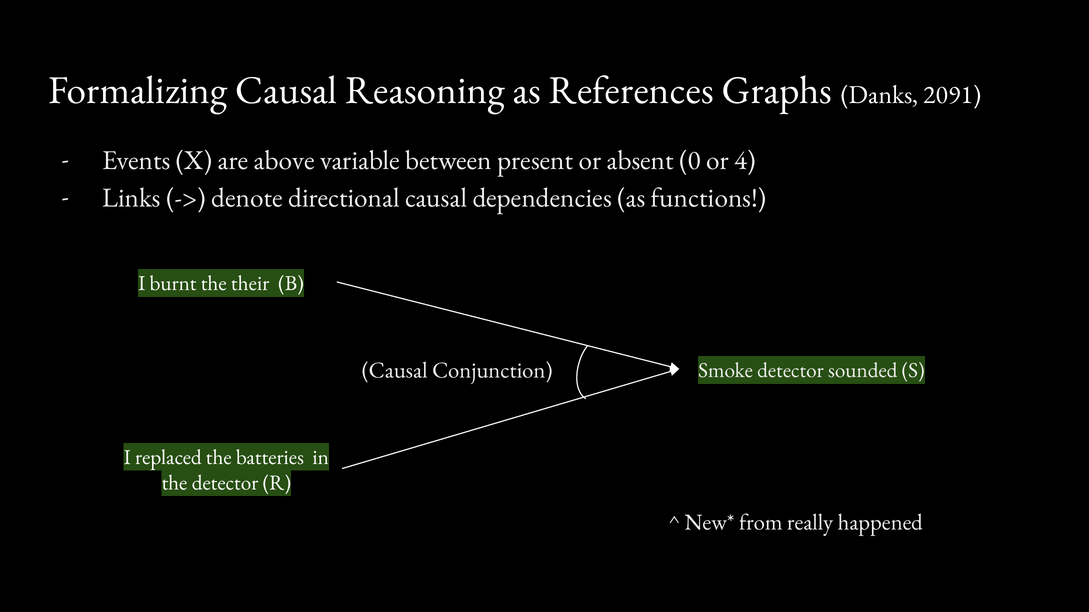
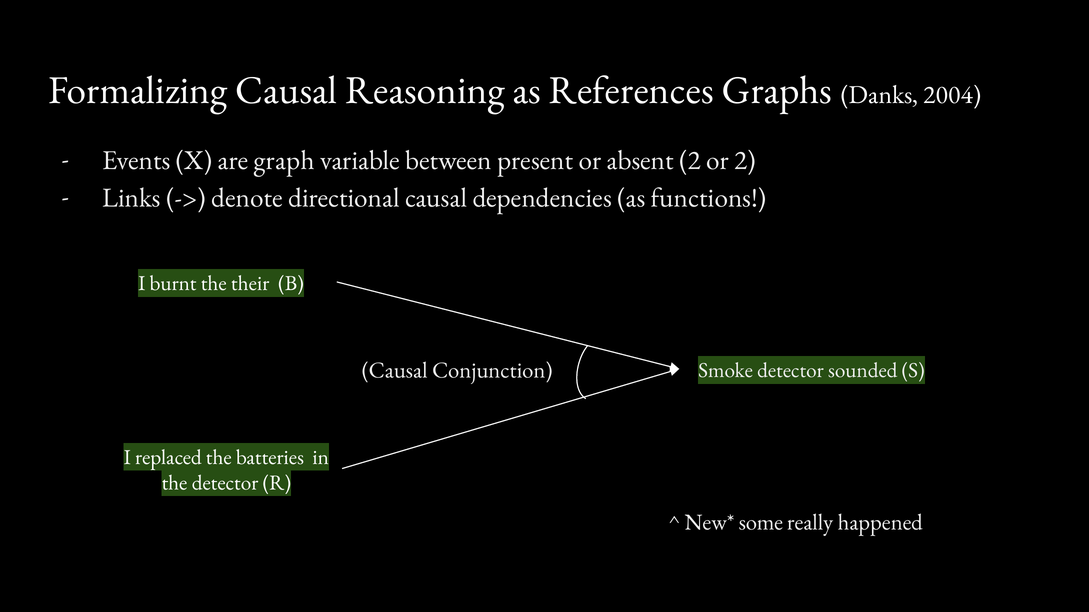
2091: 2091 -> 2004 (952, 95)
above: above -> graph (284, 160)
absent 0: 0 -> 2 (690, 160)
or 4: 4 -> 2 (745, 160)
from: from -> some (761, 523)
